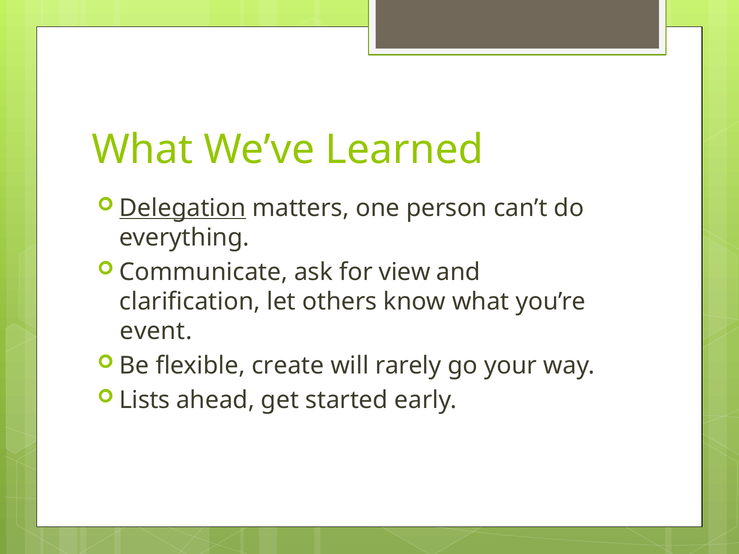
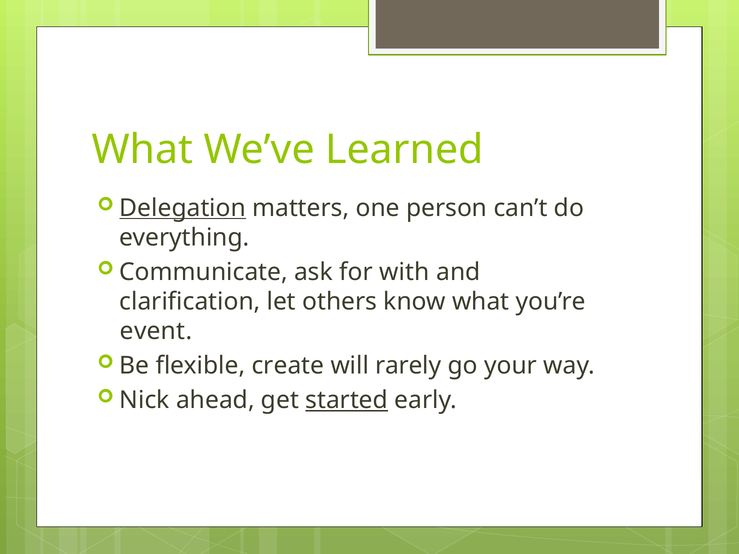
view: view -> with (404, 272)
Lists: Lists -> Nick (145, 400)
started underline: none -> present (347, 400)
